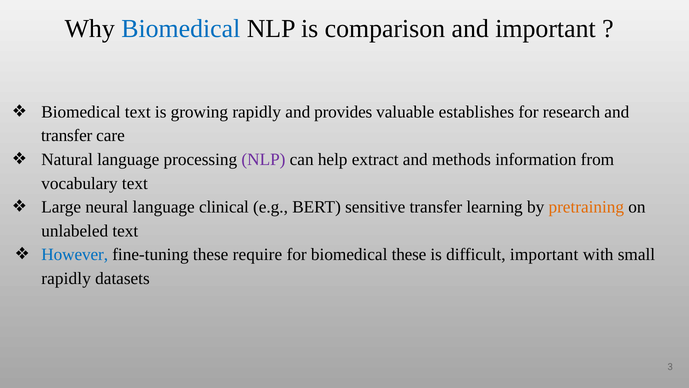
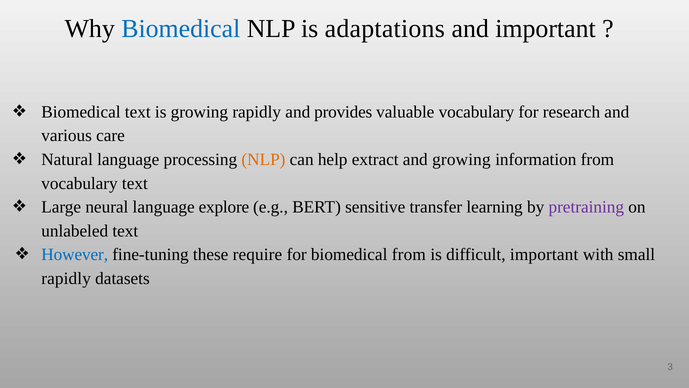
comparison: comparison -> adaptations (385, 29)
valuable establishes: establishes -> vocabulary (476, 112)
transfer: transfer -> various (67, 136)
NLP colour: purple -> orange (263, 159)
and methods: methods -> growing (461, 159)
clinical: clinical -> explore (224, 207)
pretraining colour: orange -> purple (586, 207)
biomedical these: these -> from (409, 254)
